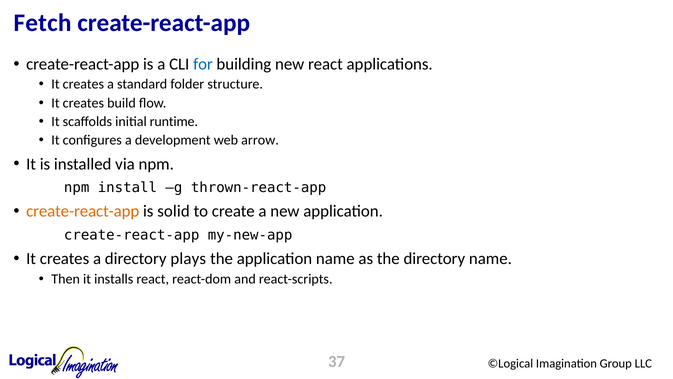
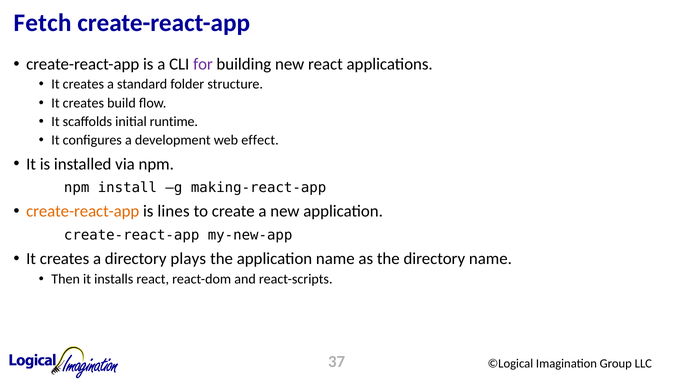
for colour: blue -> purple (203, 64)
arrow: arrow -> effect (260, 140)
thrown-react-app: thrown-react-app -> making-react-app (259, 187)
solid: solid -> lines (174, 211)
